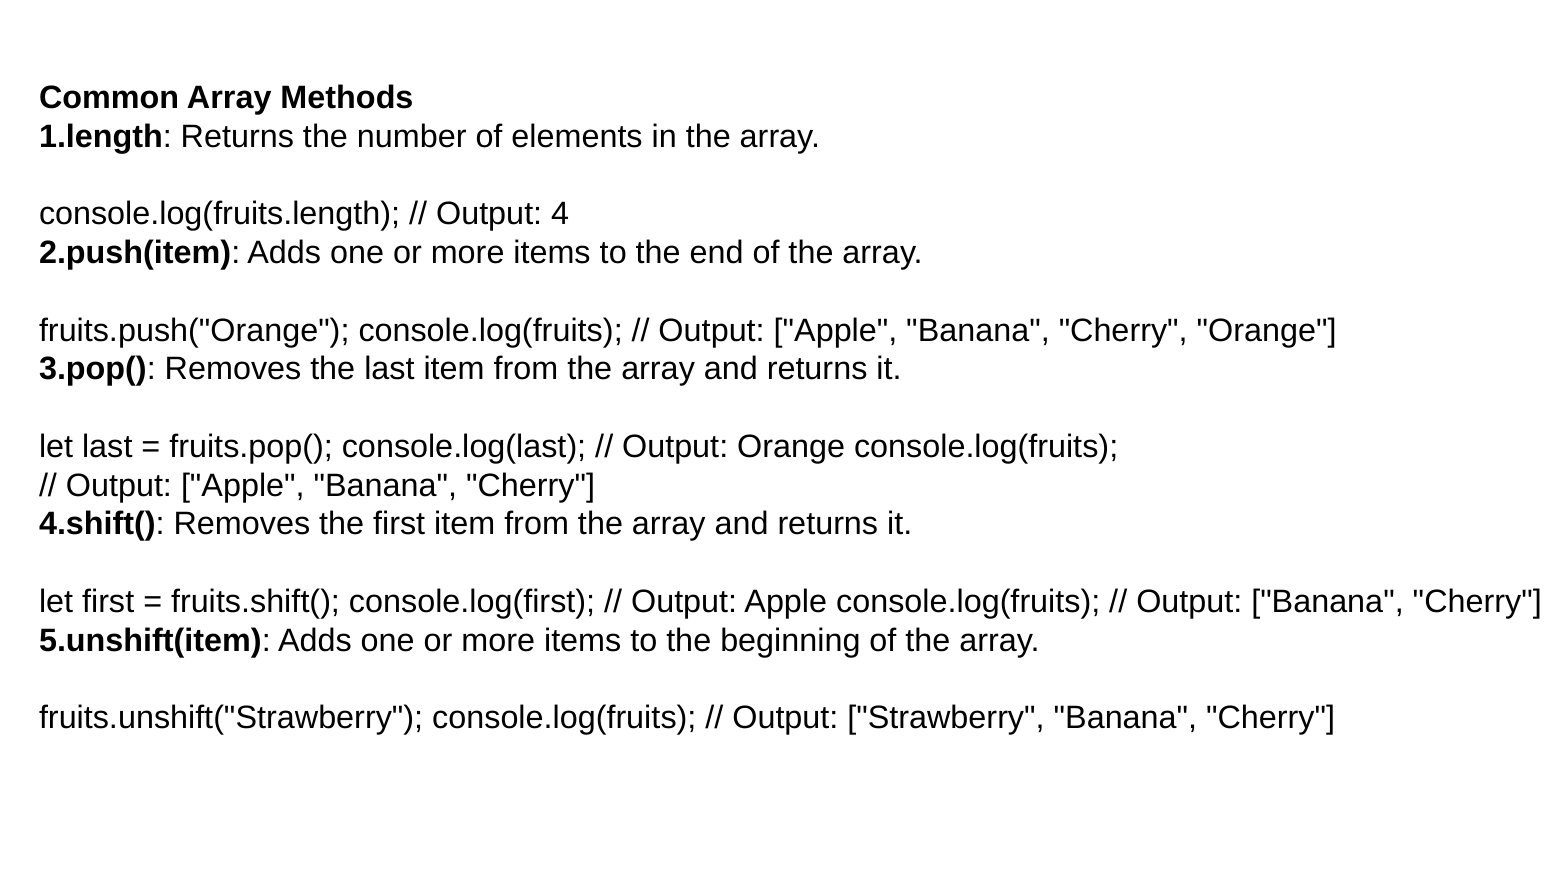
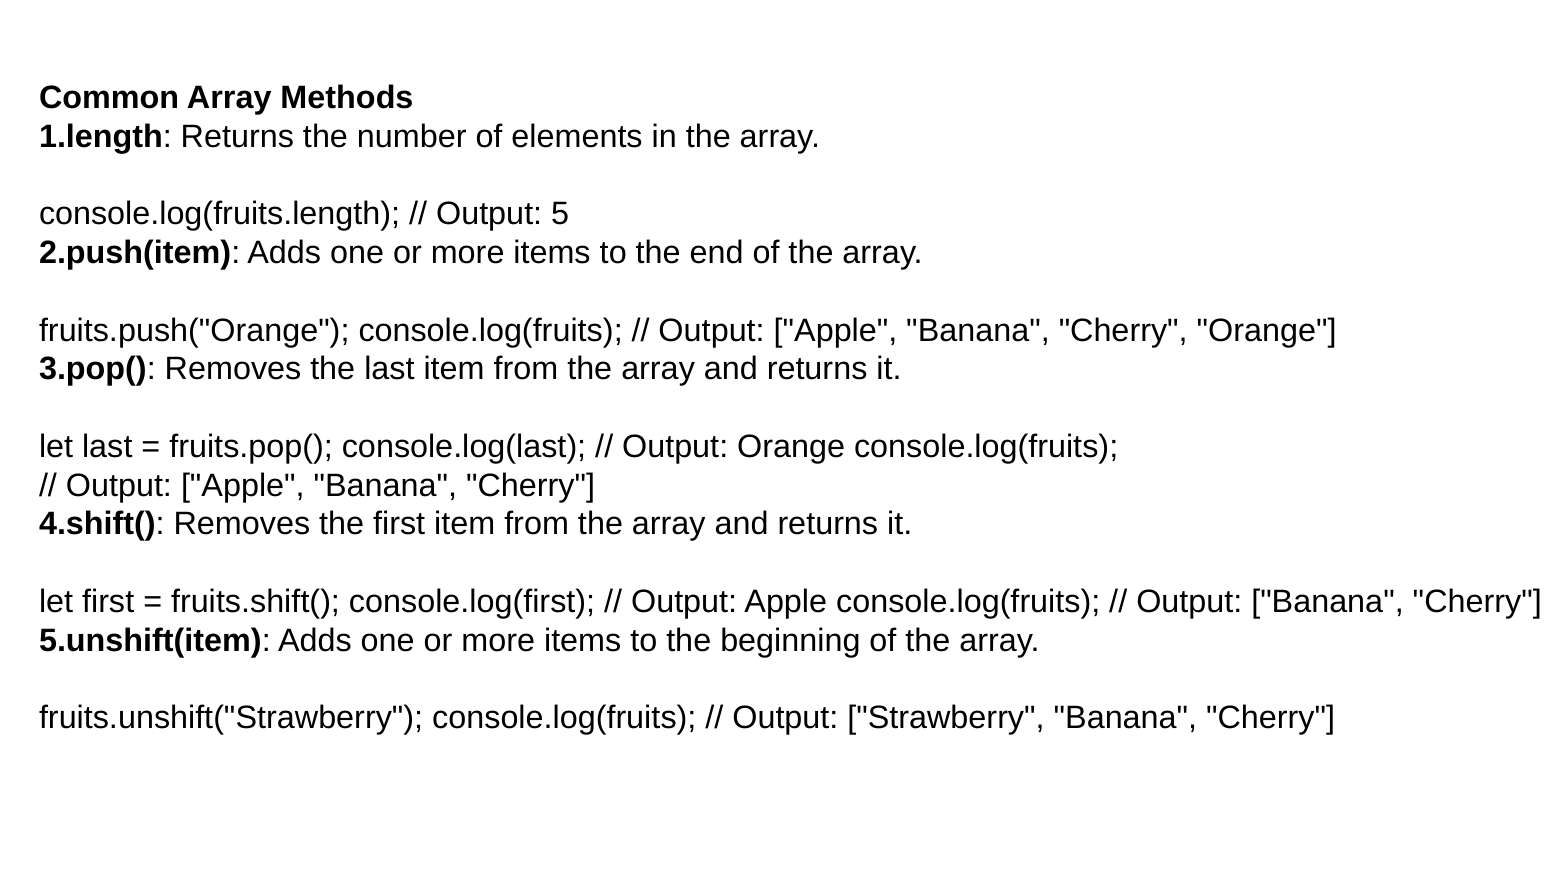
4: 4 -> 5 (560, 214)
